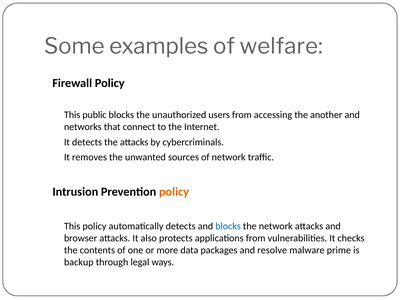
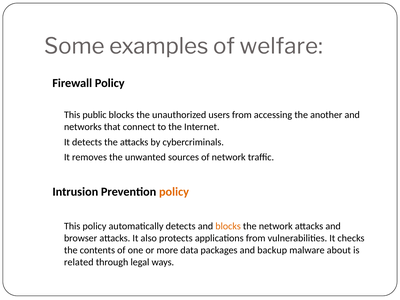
blocks colour: blue -> orange (228, 226)
resolve: resolve -> backup (272, 250)
prime: prime -> about (339, 250)
backup: backup -> related (79, 262)
